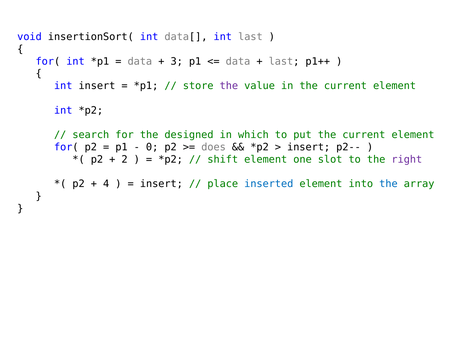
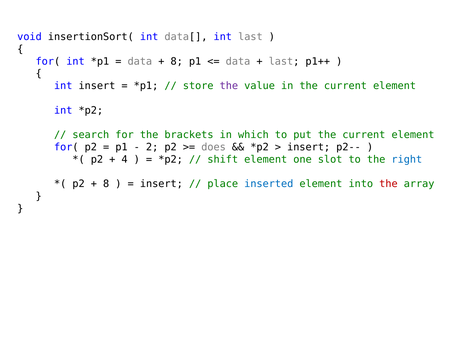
3: 3 -> 8 (177, 61)
designed: designed -> brackets (189, 135)
0: 0 -> 2 (152, 147)
2: 2 -> 4 (125, 159)
right colour: purple -> blue (407, 159)
4: 4 -> 8 (106, 184)
the colour: blue -> red (388, 184)
